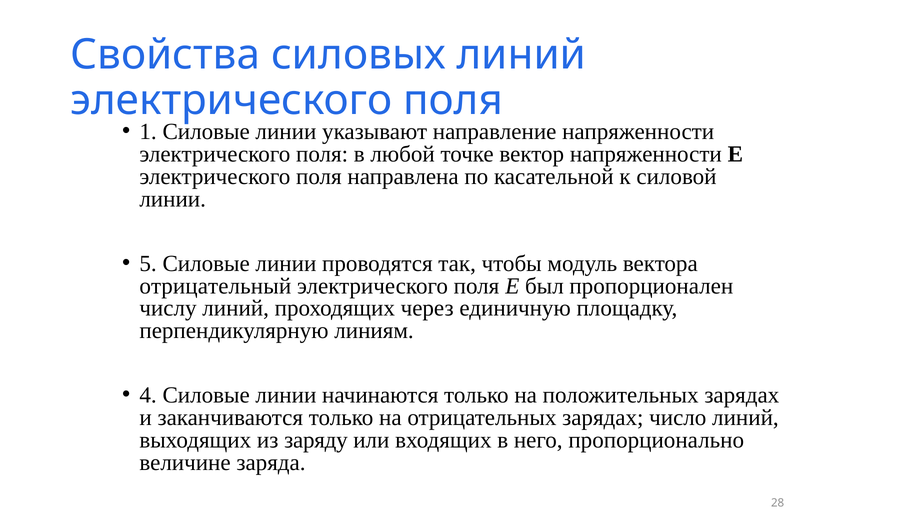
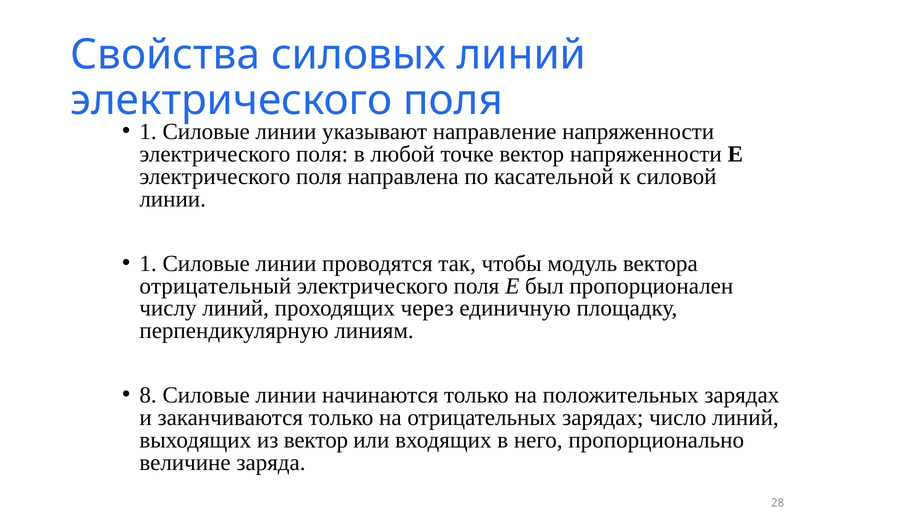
5: 5 -> 1 (148, 263)
4: 4 -> 8 (148, 395)
из заряду: заряду -> вектор (316, 440)
